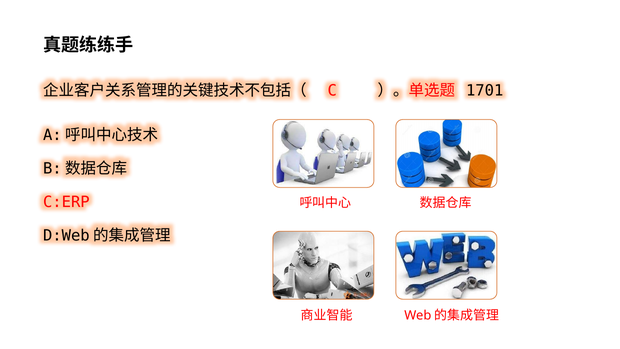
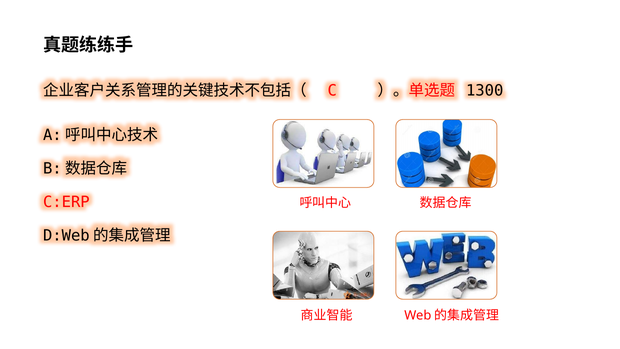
1701: 1701 -> 1300 (485, 91)
